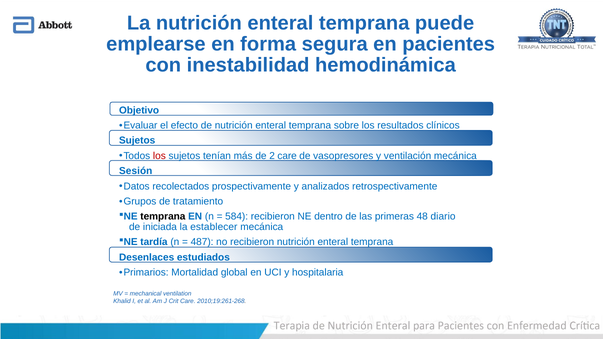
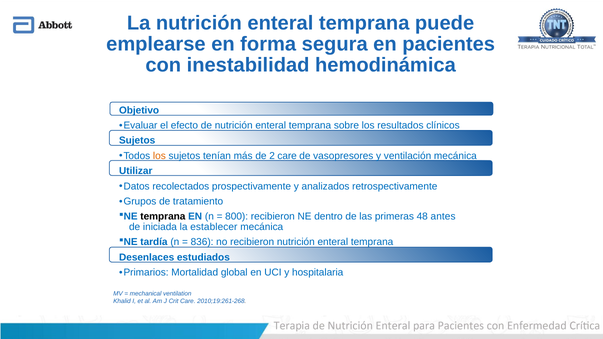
los colour: red -> orange (159, 156)
Sesión: Sesión -> Utilizar (136, 171)
584: 584 -> 800 (237, 217)
diario: diario -> antes (443, 217)
487: 487 -> 836 (202, 242)
